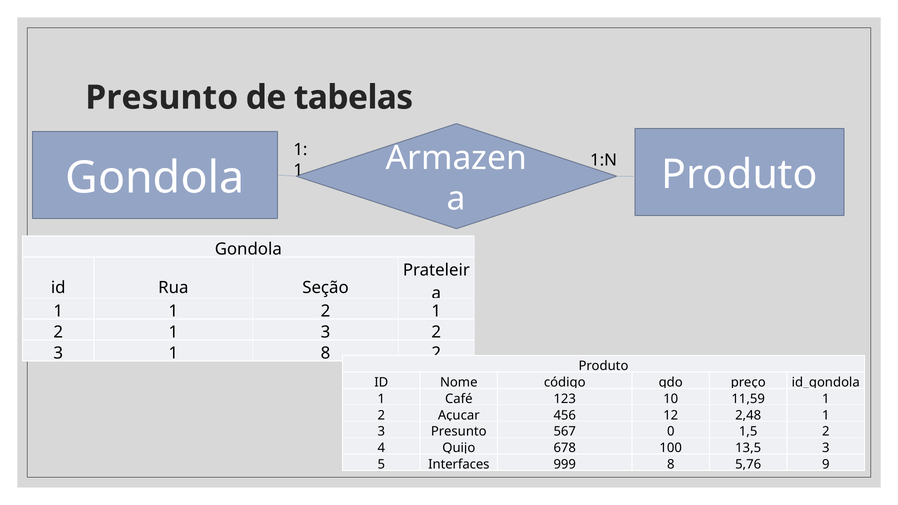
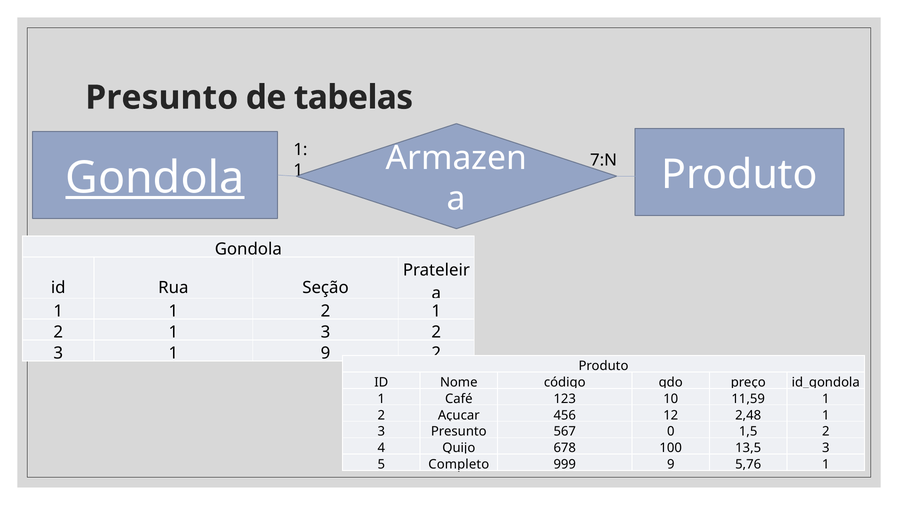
1:N: 1:N -> 7:N (604, 160)
Gondola underline: none -> present (155, 178)
1 8: 8 -> 9 (326, 353)
Interfaces: Interfaces -> Completo (459, 465)
999 8: 8 -> 9 (671, 465)
5,76 9: 9 -> 1 (826, 465)
